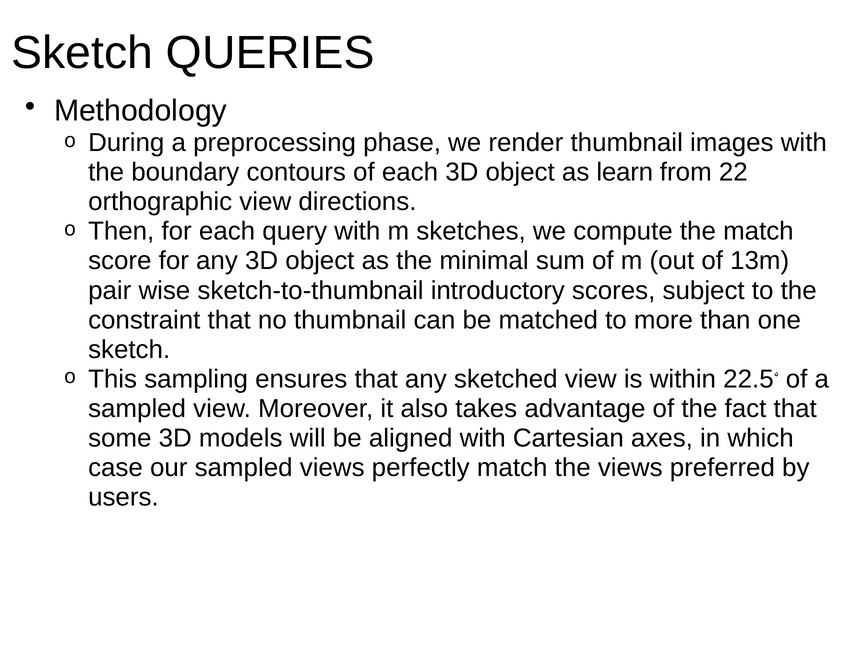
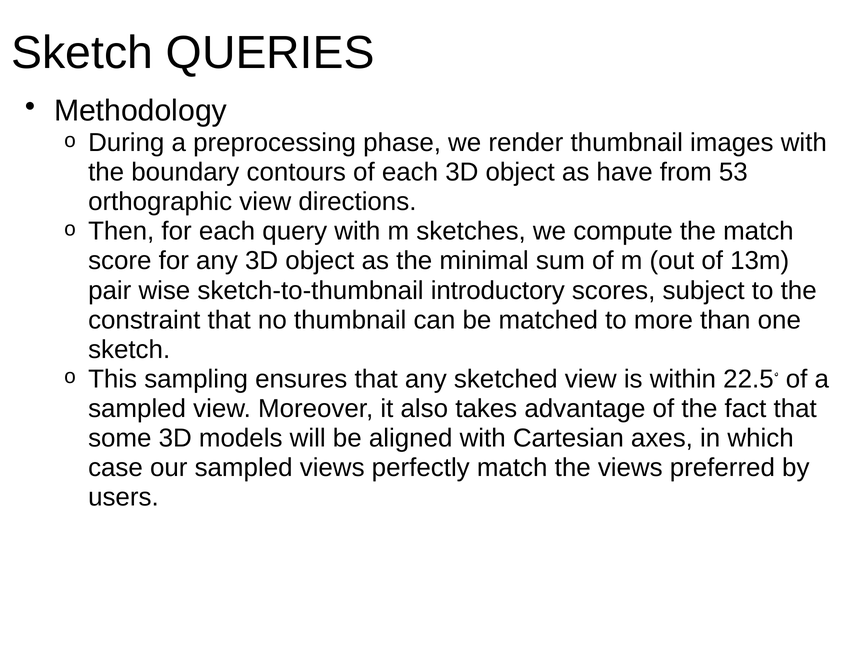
learn: learn -> have (625, 172)
22: 22 -> 53 (733, 172)
